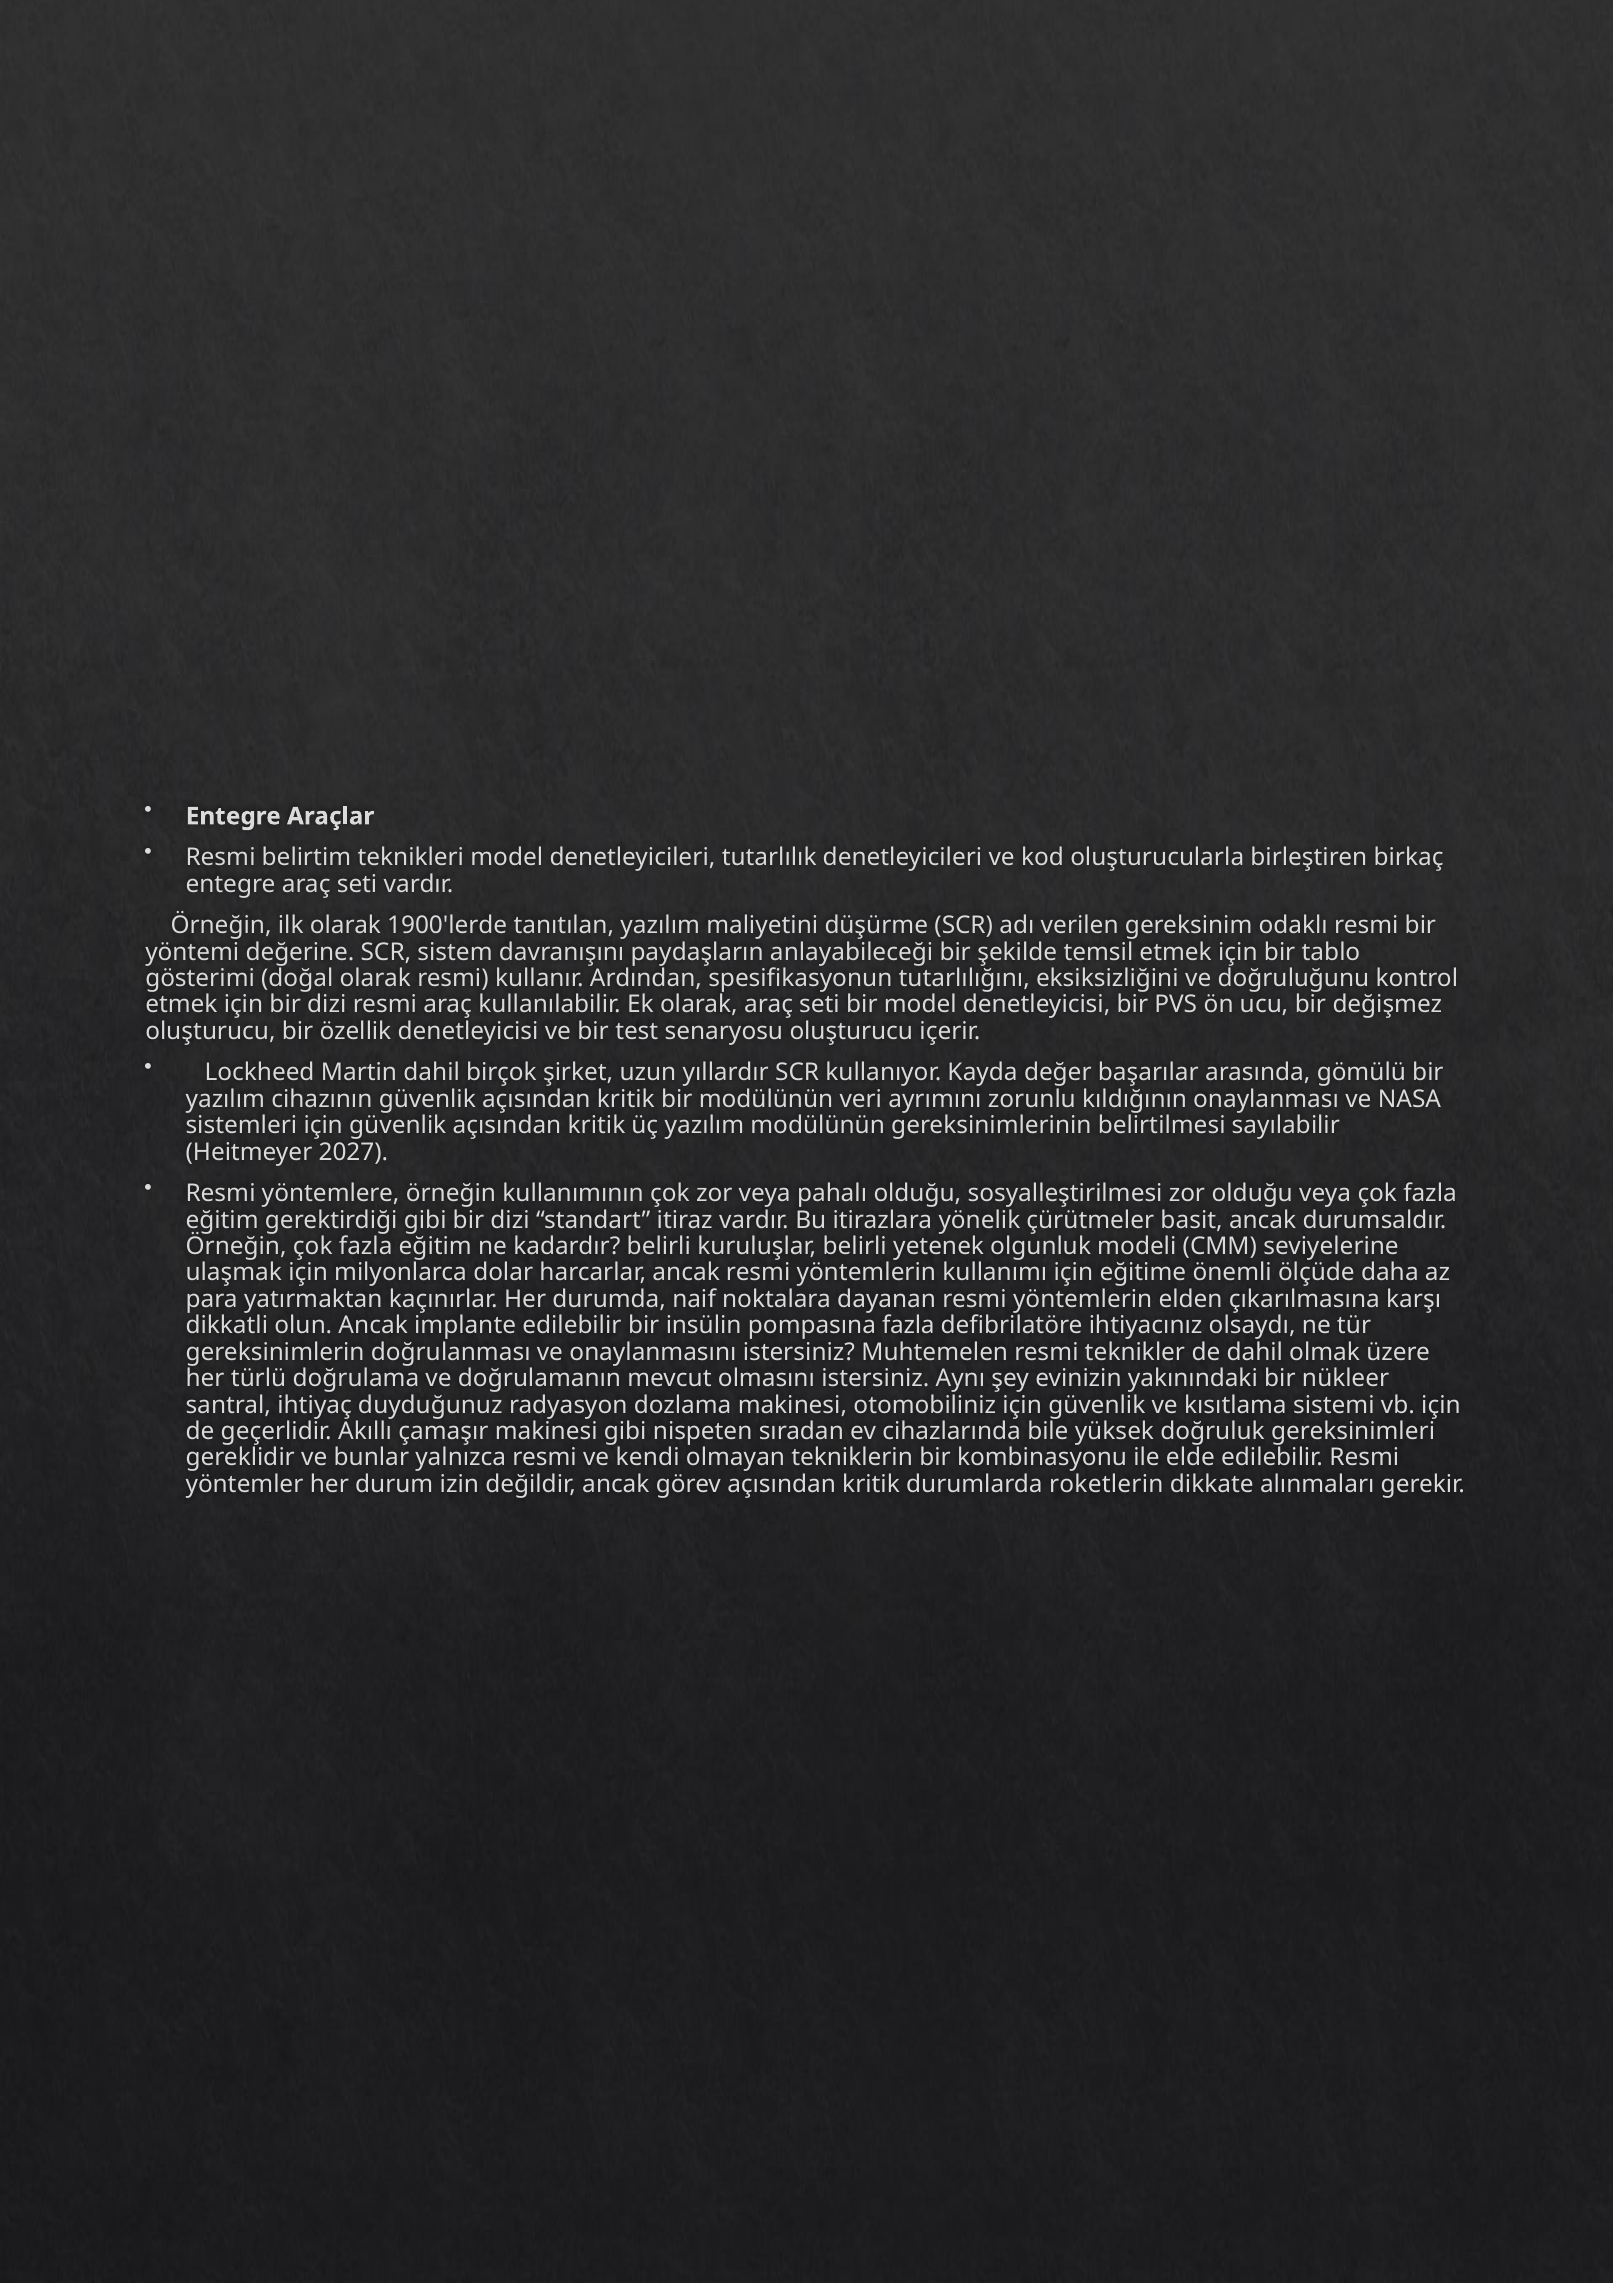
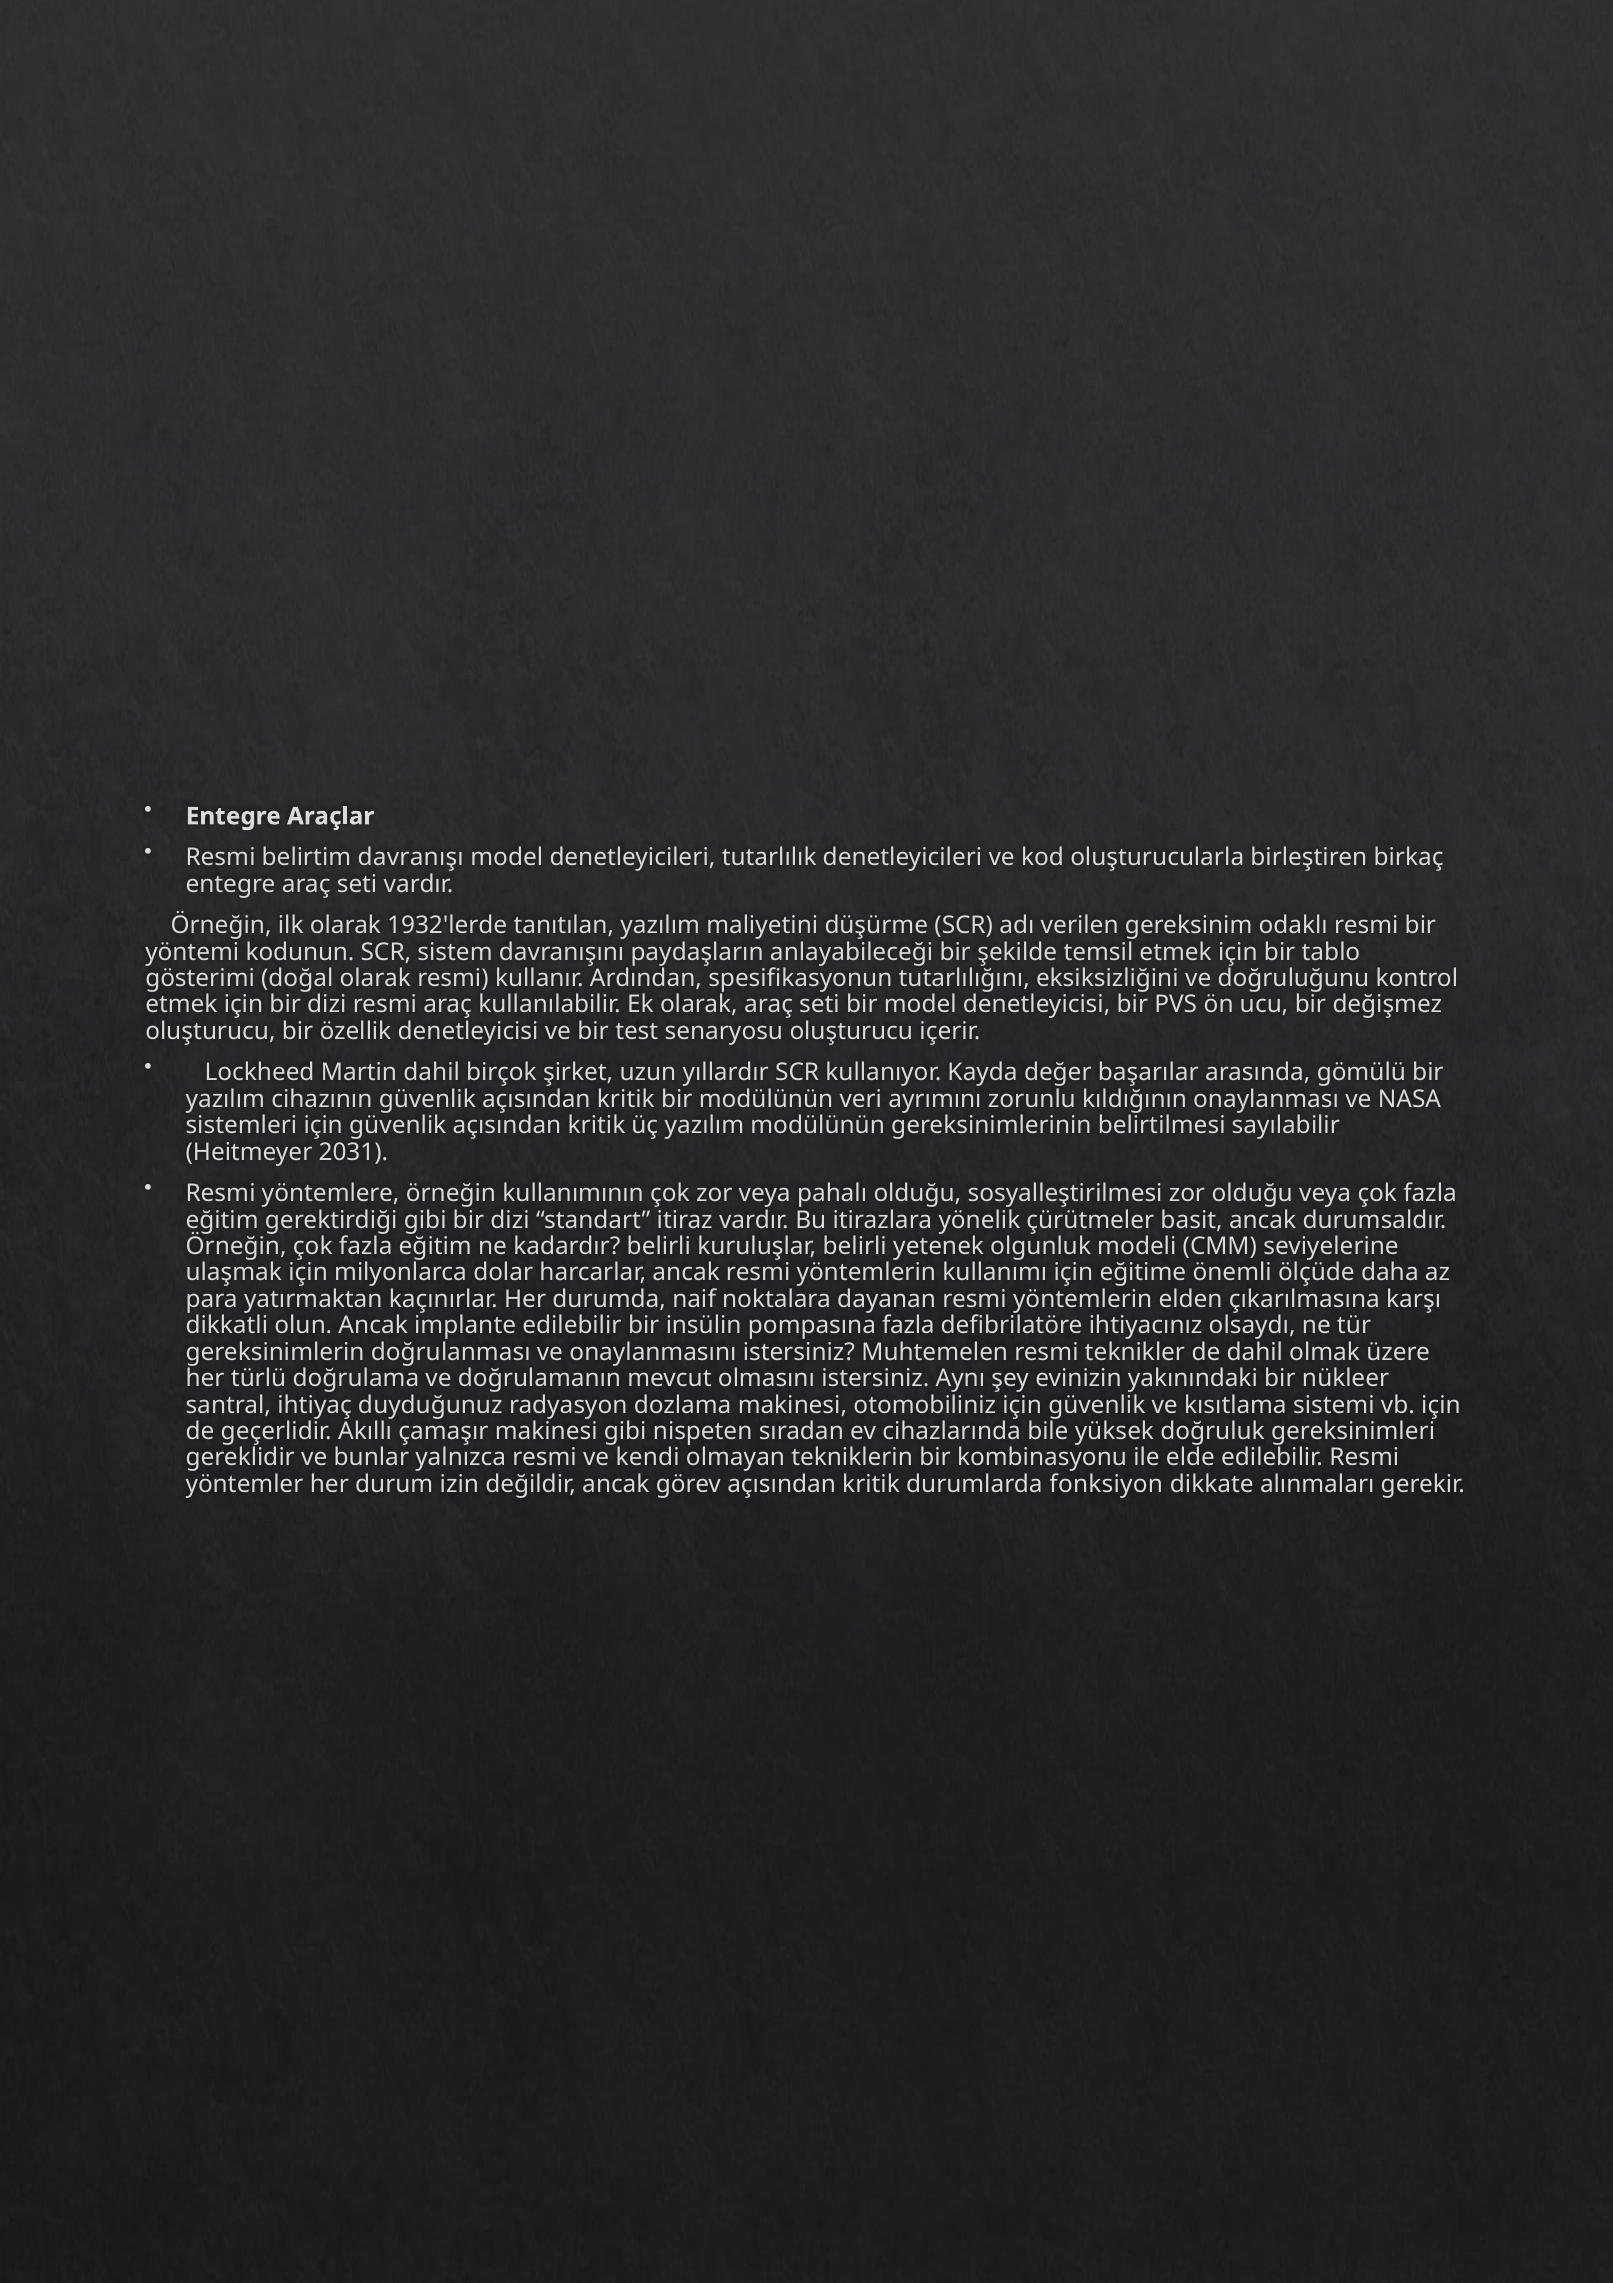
teknikleri: teknikleri -> davranışı (411, 858)
1900'lerde: 1900'lerde -> 1932'lerde (447, 925)
değerine: değerine -> kodunun (300, 952)
2027: 2027 -> 2031 (353, 1152)
roketlerin: roketlerin -> fonksiyon (1106, 1484)
